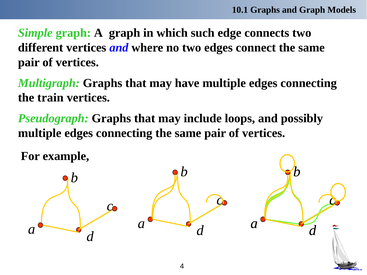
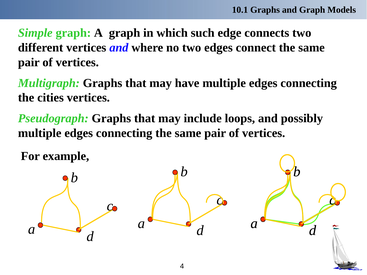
train: train -> cities (51, 98)
